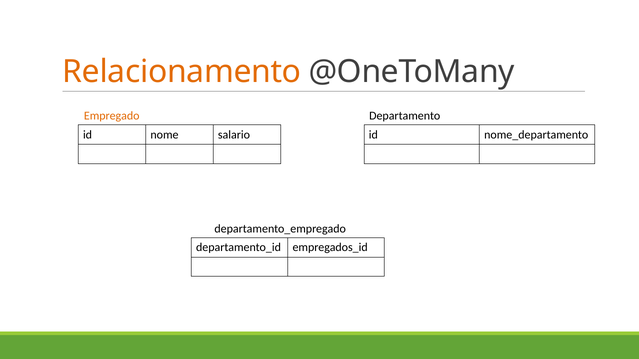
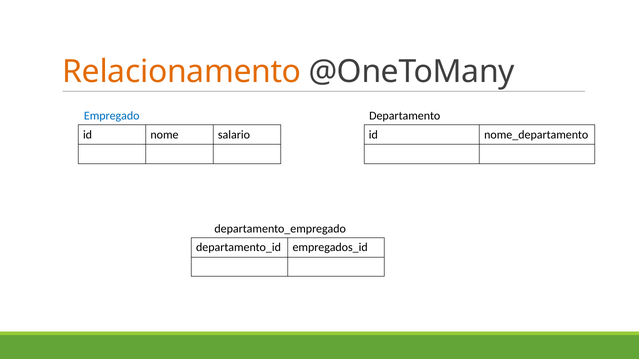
Empregado colour: orange -> blue (112, 116)
